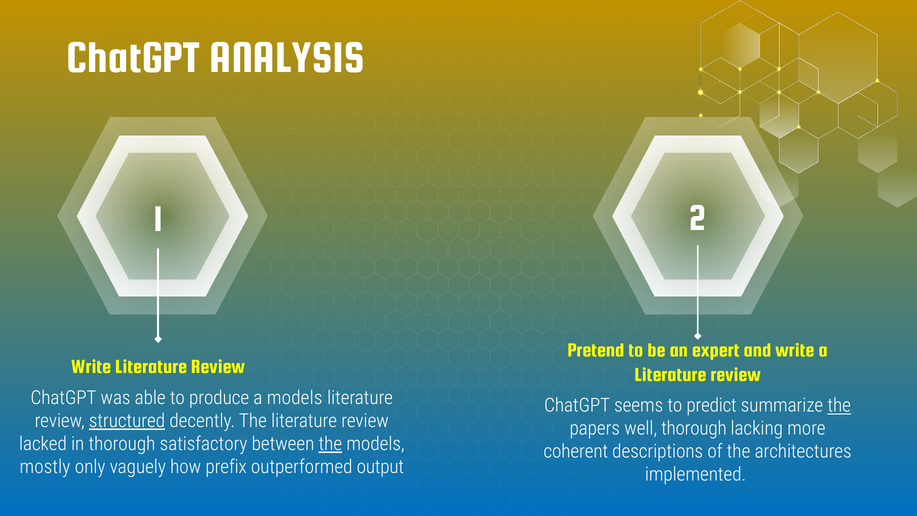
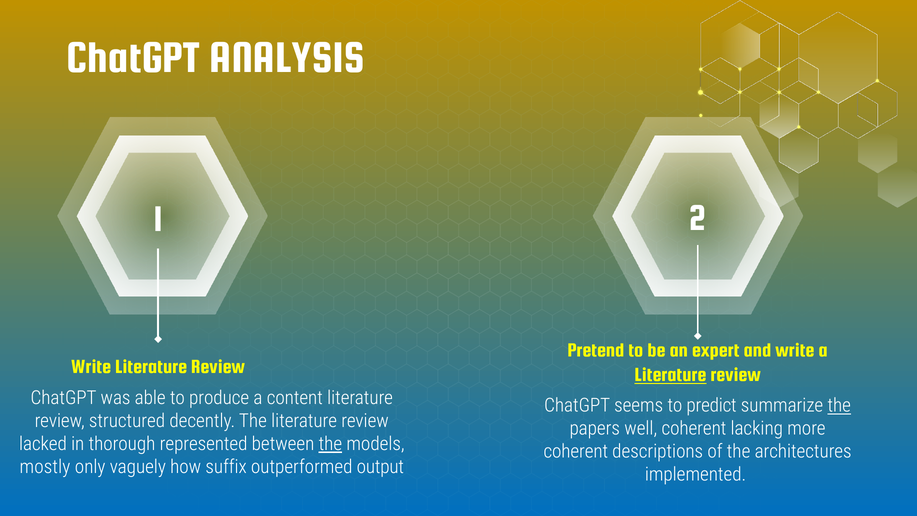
Literature underline: none -> present (670, 375)
a models: models -> content (295, 398)
structured underline: present -> none (127, 421)
well thorough: thorough -> coherent (694, 428)
satisfactory: satisfactory -> represented (204, 444)
prefix: prefix -> suffix (226, 467)
